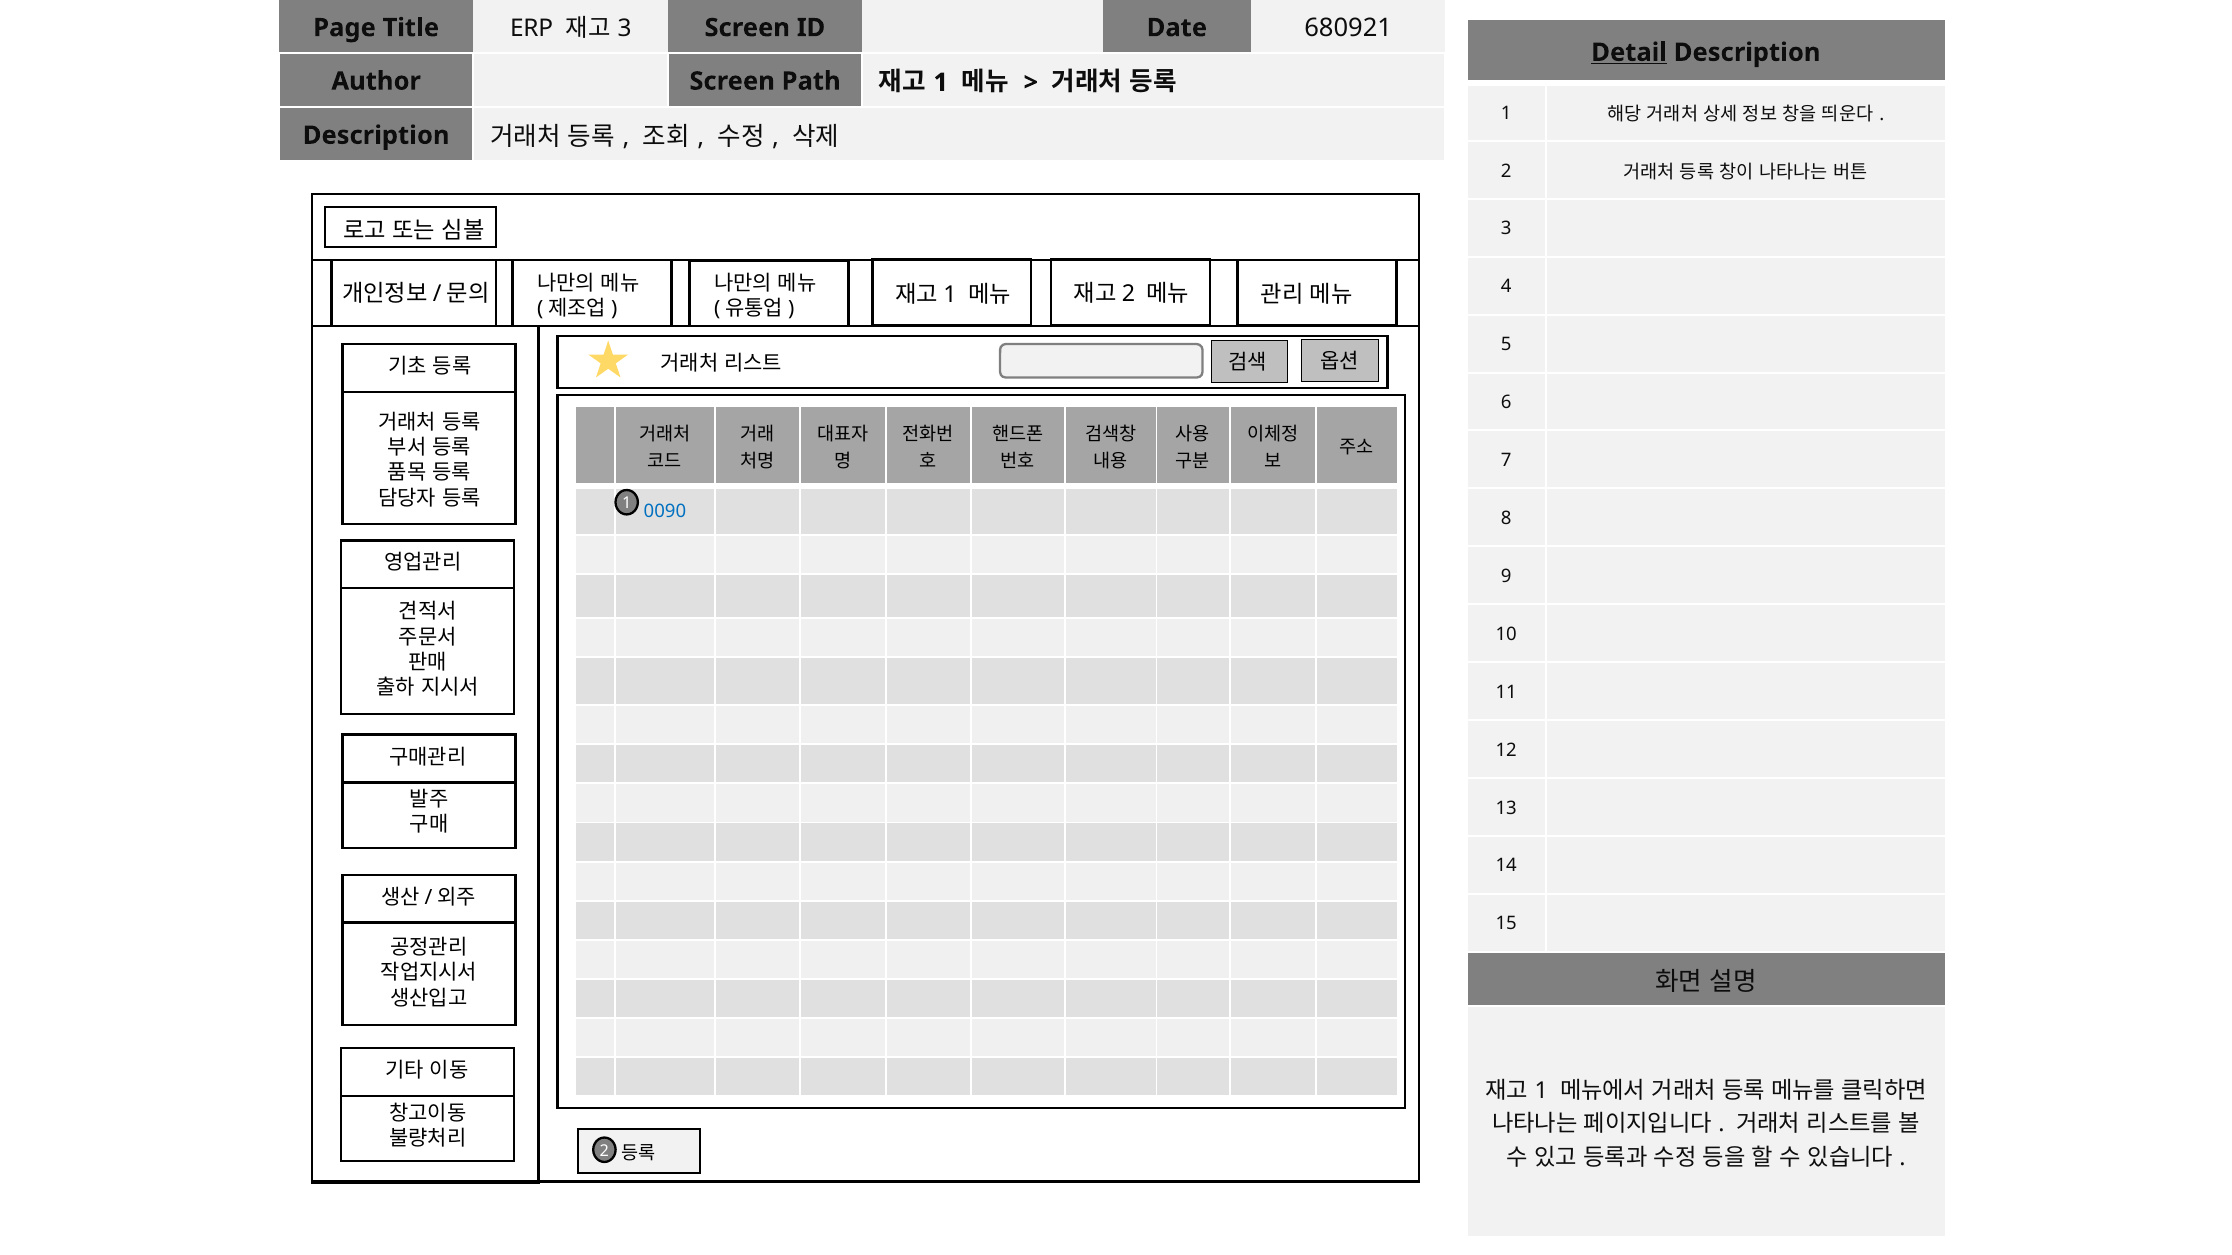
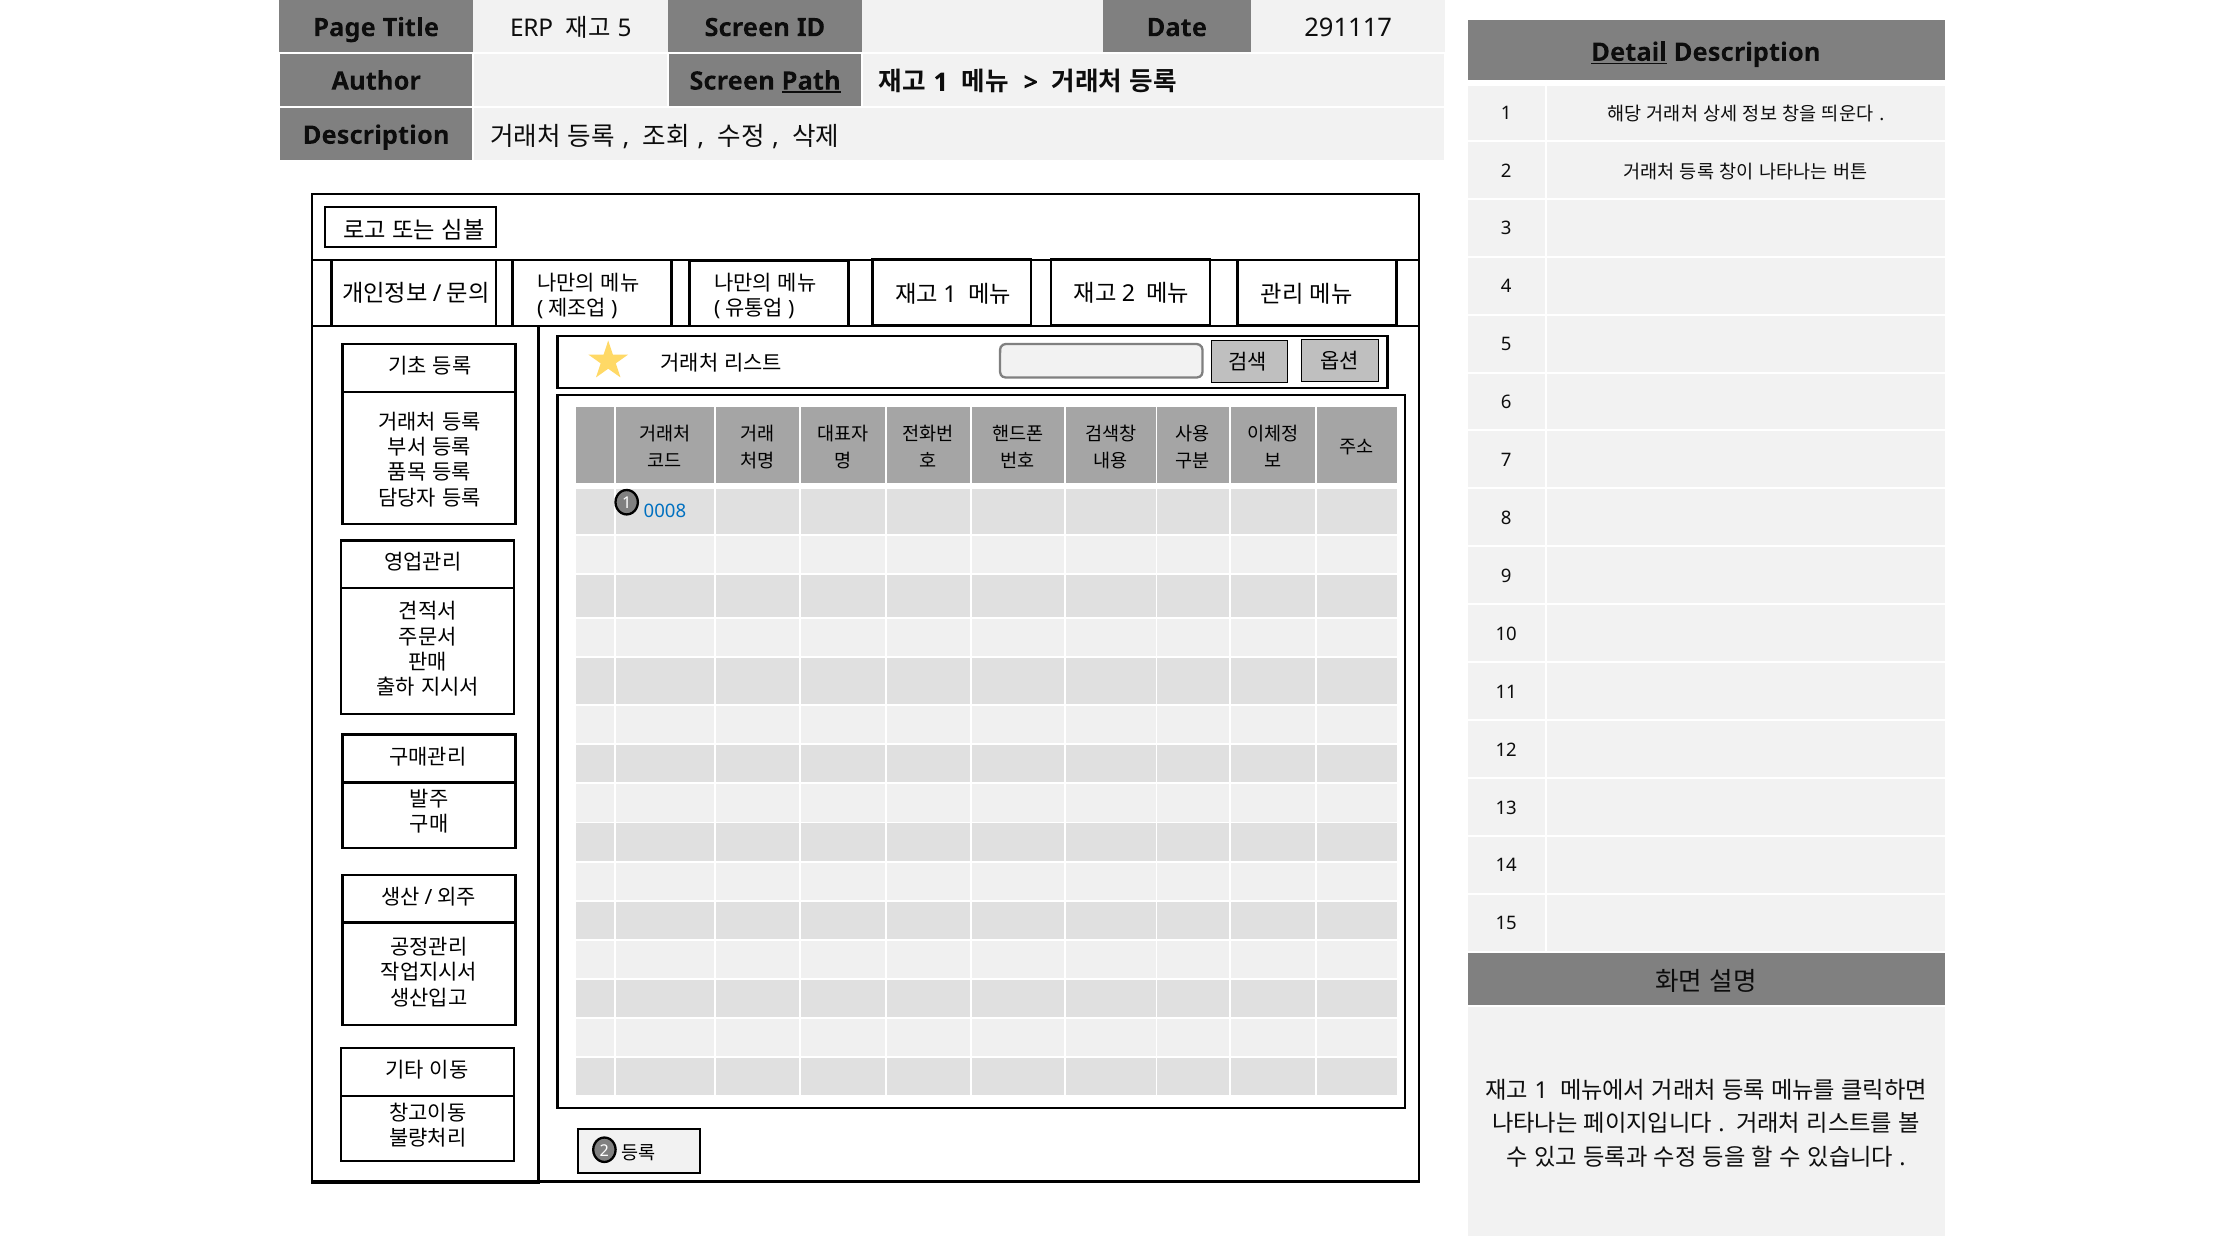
3: 3 -> 5 (625, 29)
680921: 680921 -> 291117 (1348, 28)
Path underline: none -> present (811, 81)
0090: 0090 -> 0008 (665, 512)
